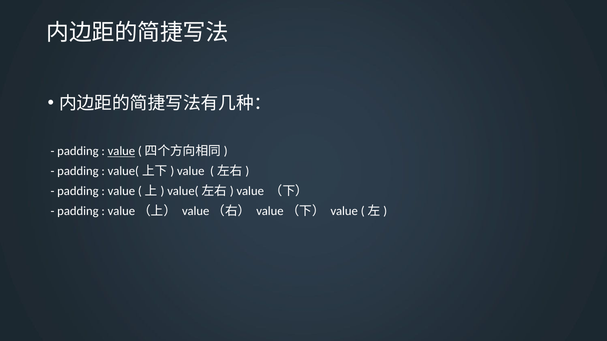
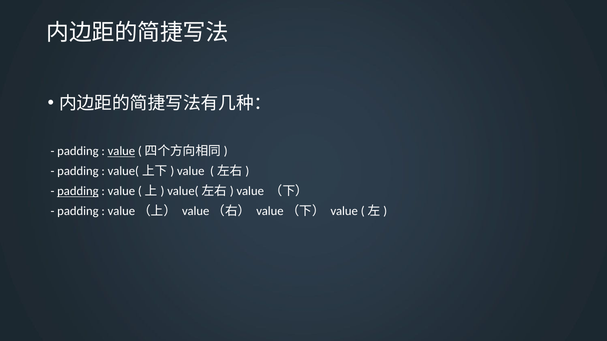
padding underline: none -> present (78, 192)
